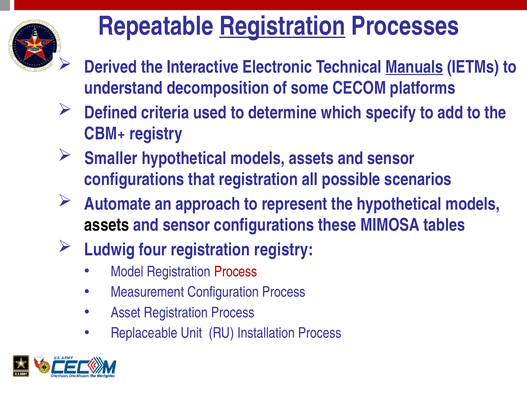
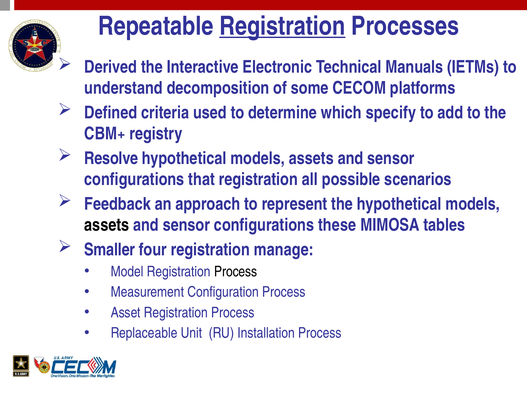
Manuals underline: present -> none (414, 67)
Smaller: Smaller -> Resolve (111, 158)
Automate: Automate -> Feedback (118, 204)
Ludwig: Ludwig -> Smaller (110, 250)
registration registry: registry -> manage (284, 250)
Process colour: red -> black (236, 272)
